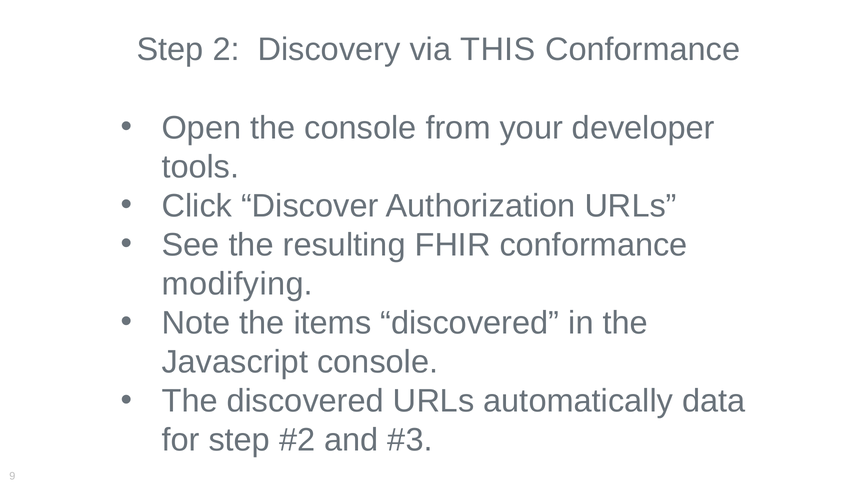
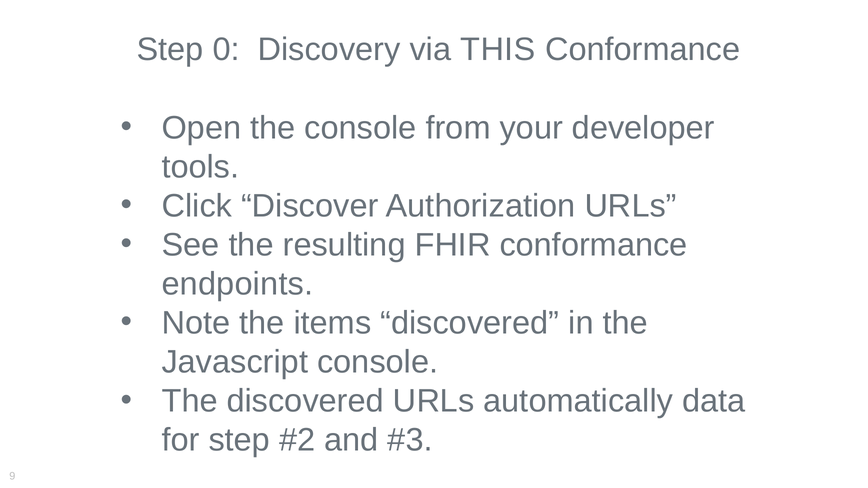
2: 2 -> 0 (226, 50)
modifying: modifying -> endpoints (237, 284)
